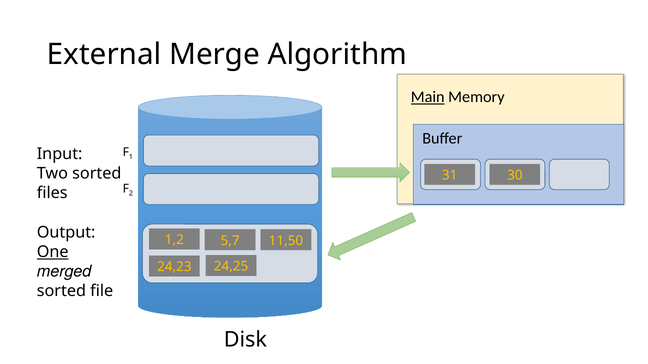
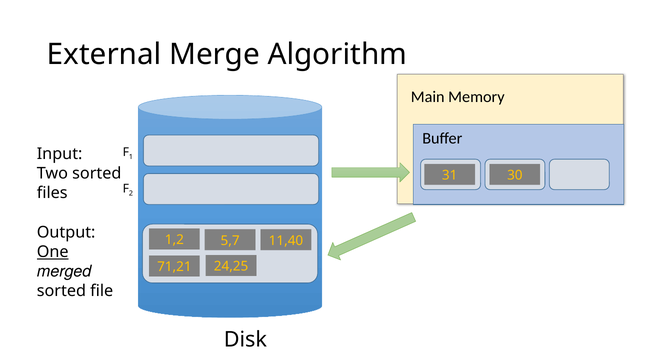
Main underline: present -> none (428, 97)
11,50: 11,50 -> 11,40 (286, 241)
24,23: 24,23 -> 71,21 (174, 267)
